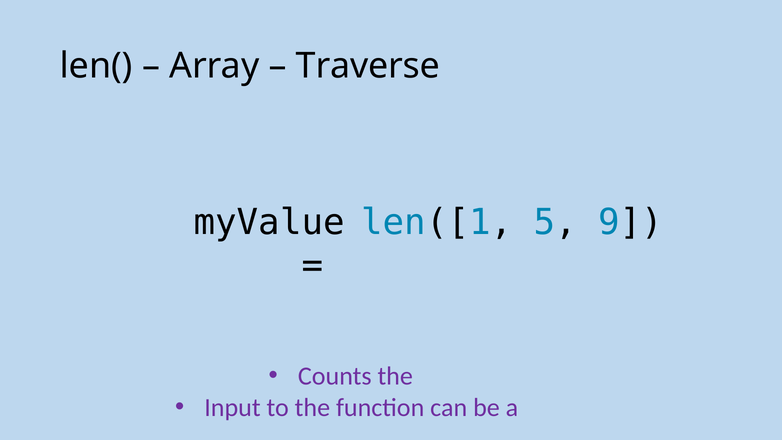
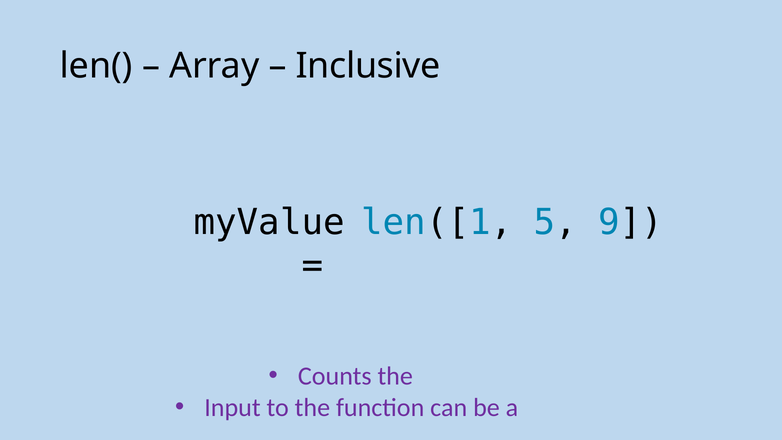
Traverse: Traverse -> Inclusive (368, 66)
